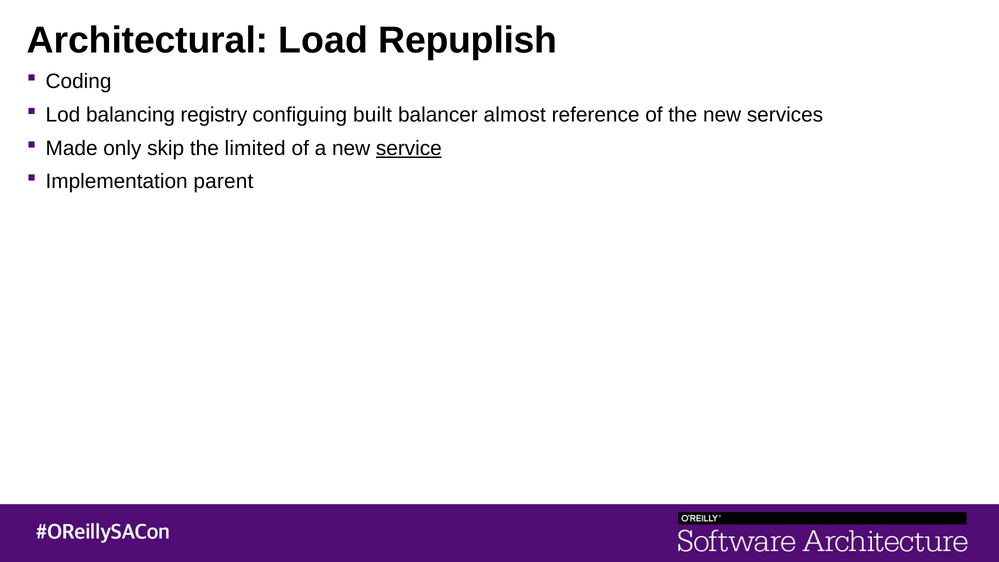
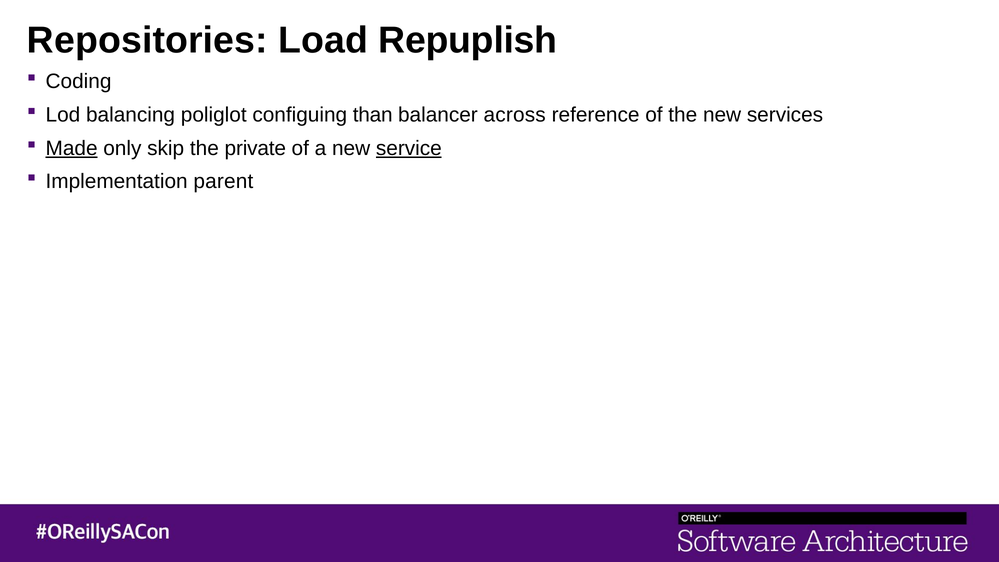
Architectural: Architectural -> Repositories (147, 40)
registry: registry -> poliglot (214, 115)
built: built -> than (373, 115)
almost: almost -> across (515, 115)
Made underline: none -> present (72, 148)
limited: limited -> private (255, 148)
